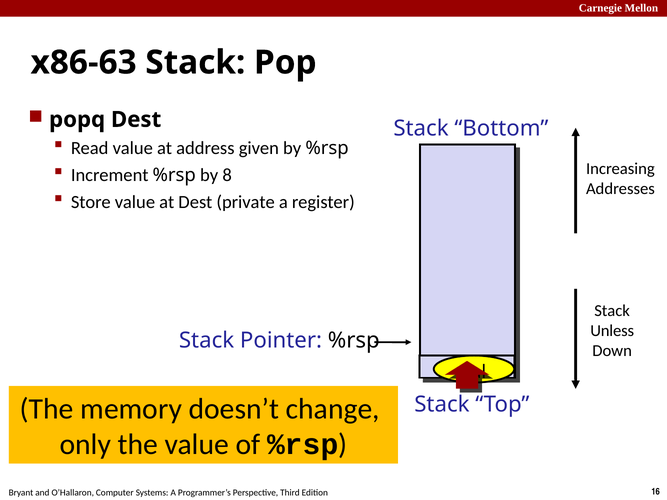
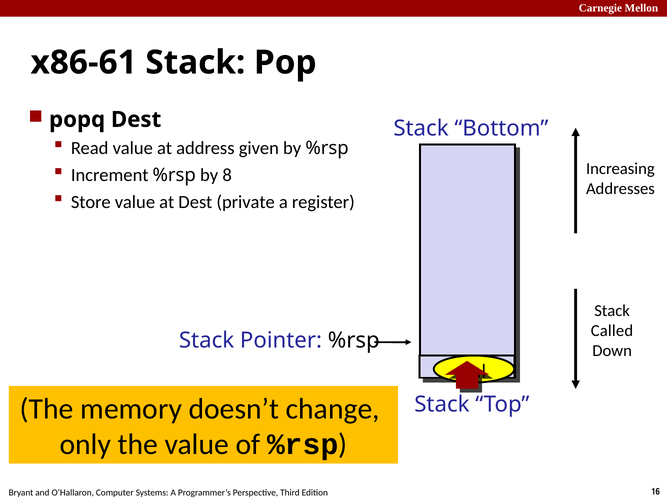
x86-63: x86-63 -> x86-61 (84, 63)
Unless: Unless -> Called (612, 331)
